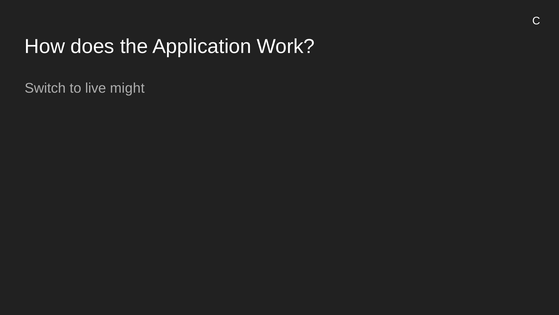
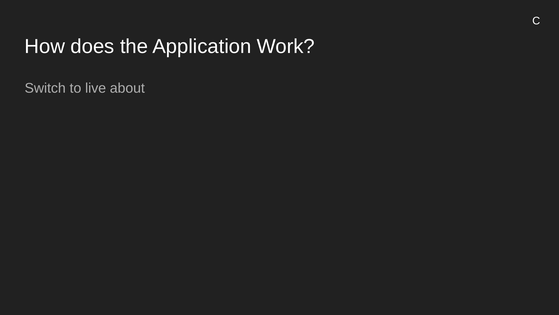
might: might -> about (127, 88)
